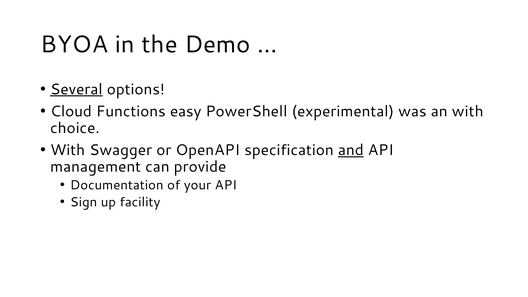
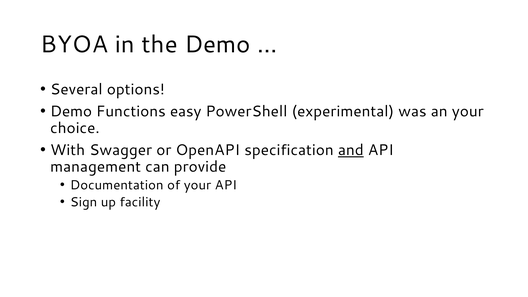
Several underline: present -> none (76, 89)
Cloud: Cloud -> Demo (71, 111)
an with: with -> your (468, 111)
